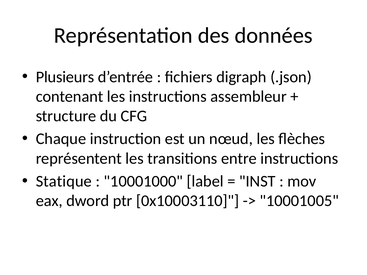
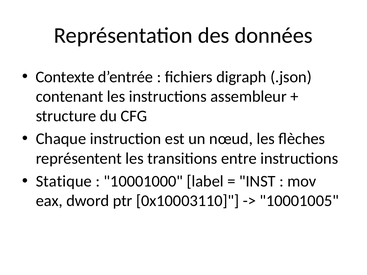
Plusieurs: Plusieurs -> Contexte (65, 77)
